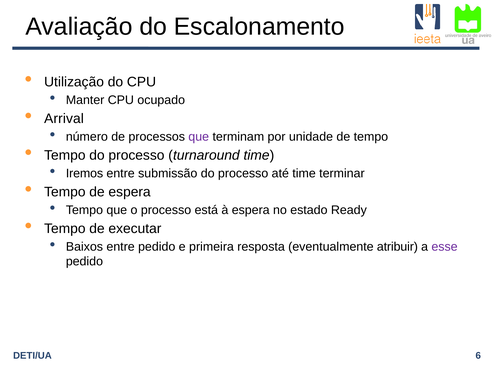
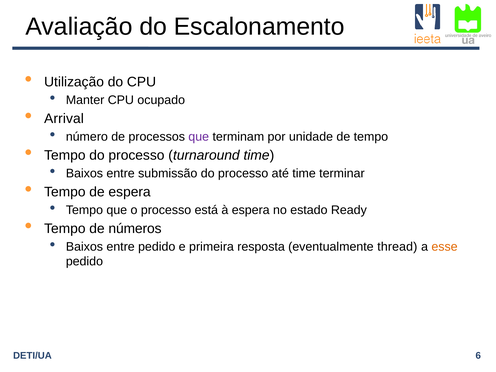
Iremos: Iremos -> Baixos (84, 173)
executar: executar -> números (135, 229)
atribuir: atribuir -> thread (397, 247)
esse colour: purple -> orange (445, 247)
